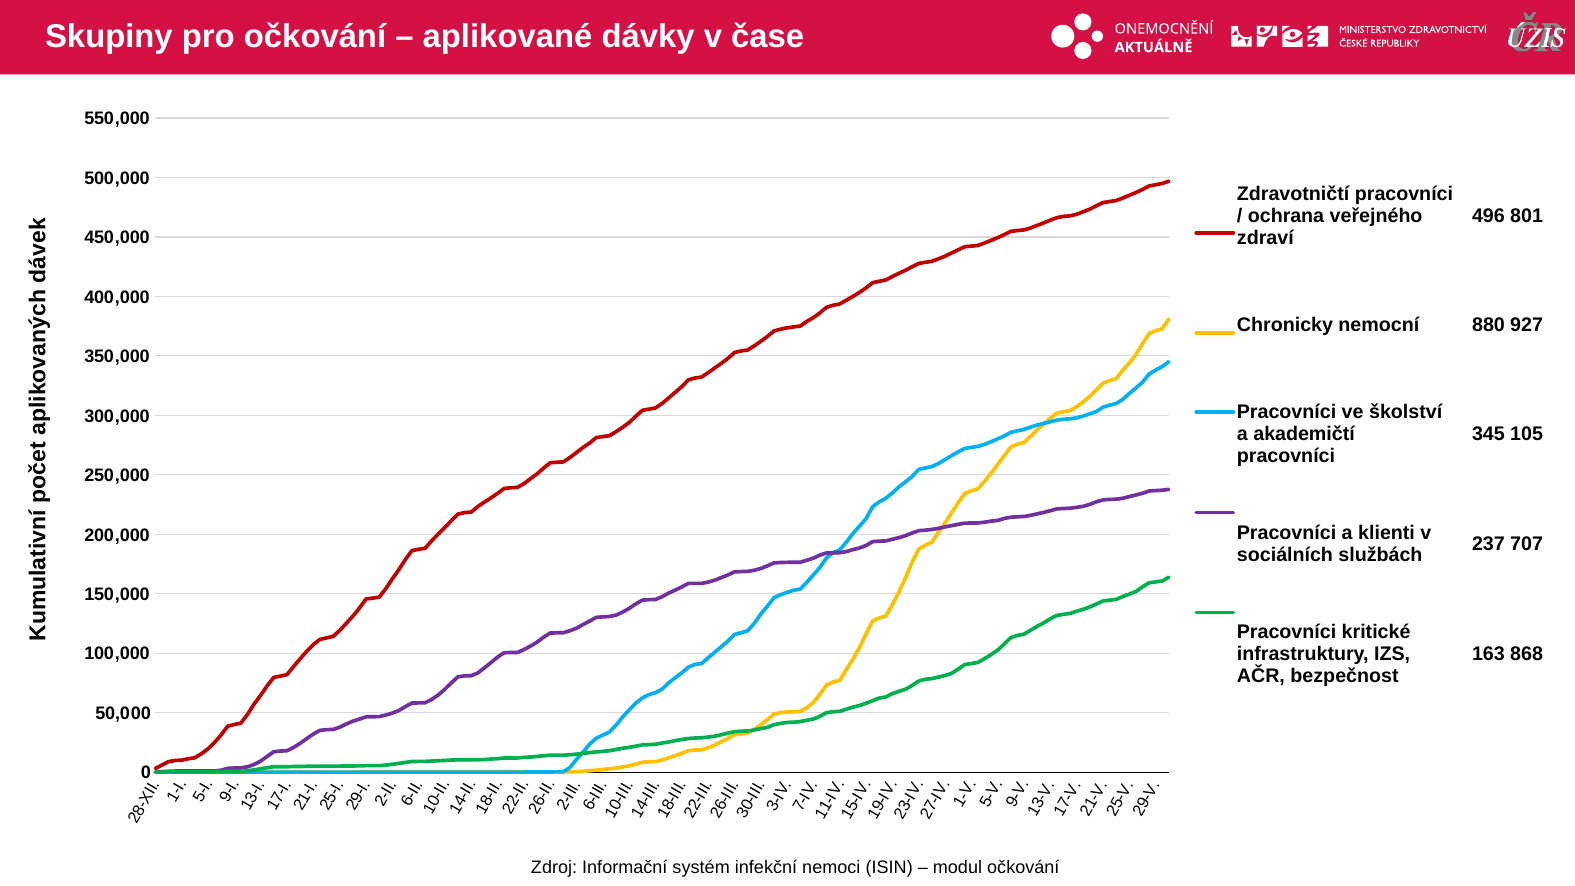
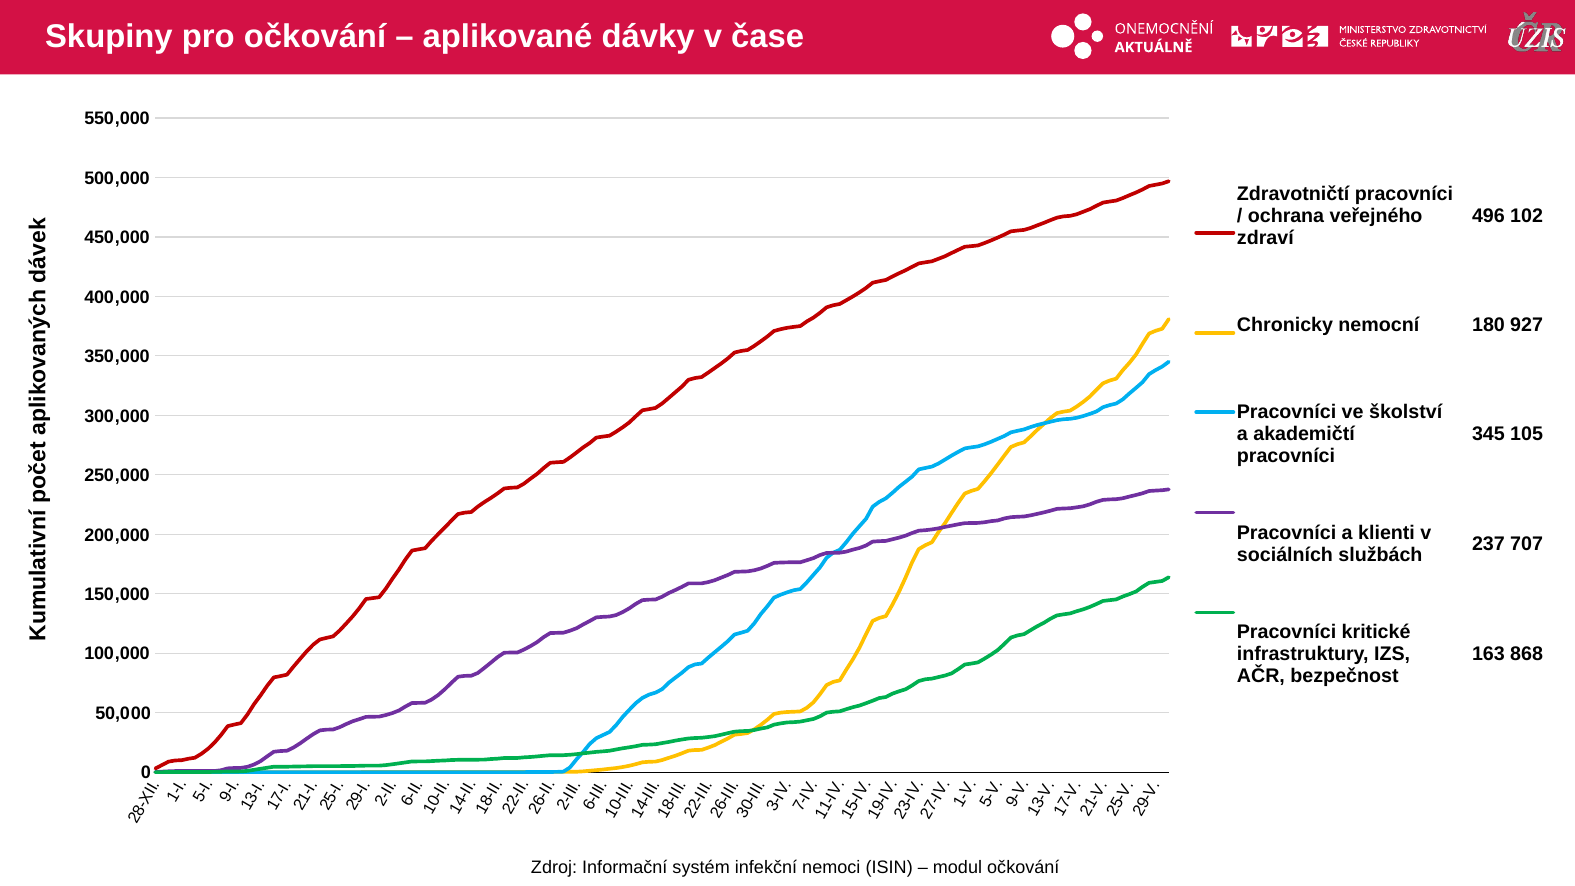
801: 801 -> 102 (1527, 216)
880: 880 -> 180 (1488, 325)
